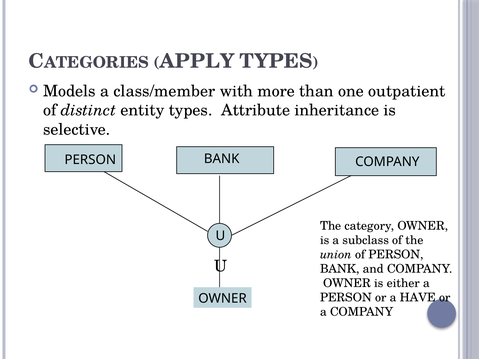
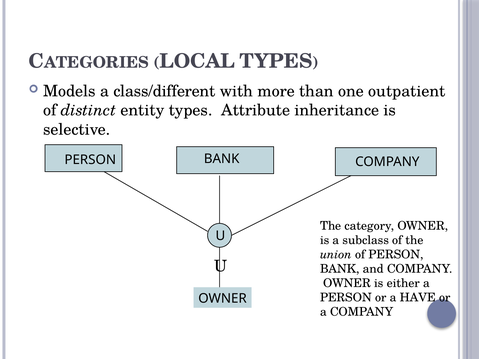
APPLY: APPLY -> LOCAL (197, 61)
class/member: class/member -> class/different (164, 91)
